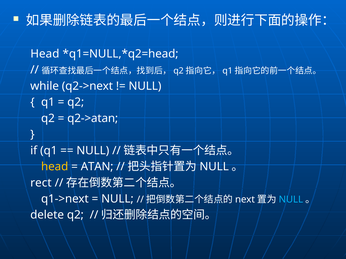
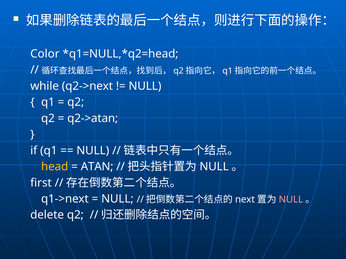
Head: Head -> Color (45, 54)
rect: rect -> first (41, 183)
NULL colour: light blue -> pink (291, 200)
